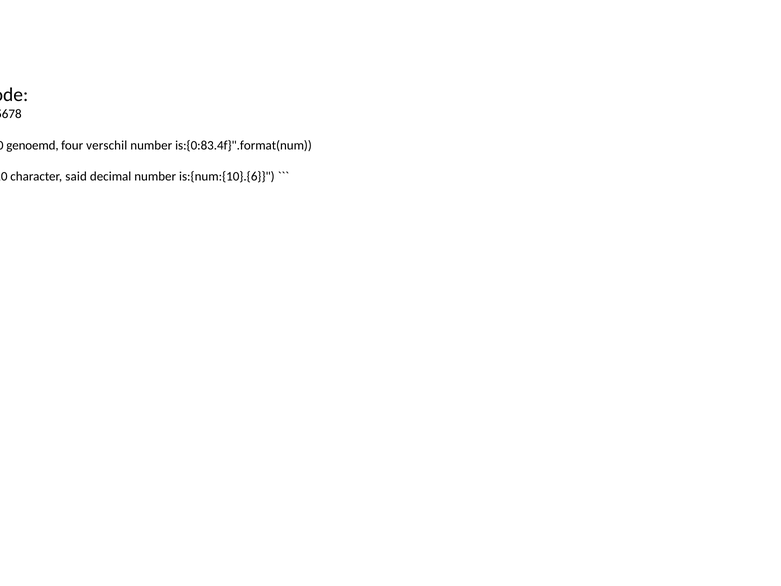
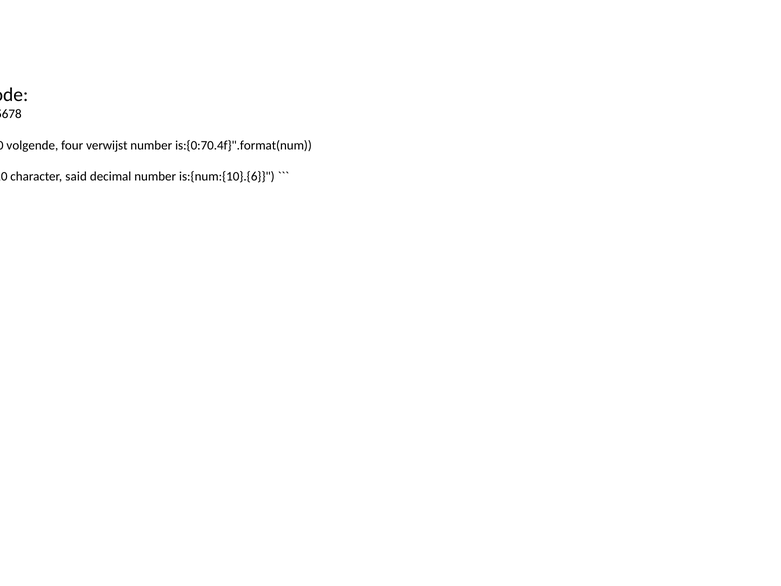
genoemd: genoemd -> volgende (32, 145)
verschil: verschil -> verwijst (107, 145)
is:{0:83.4f}".format(num: is:{0:83.4f}".format(num -> is:{0:70.4f}".format(num (243, 145)
